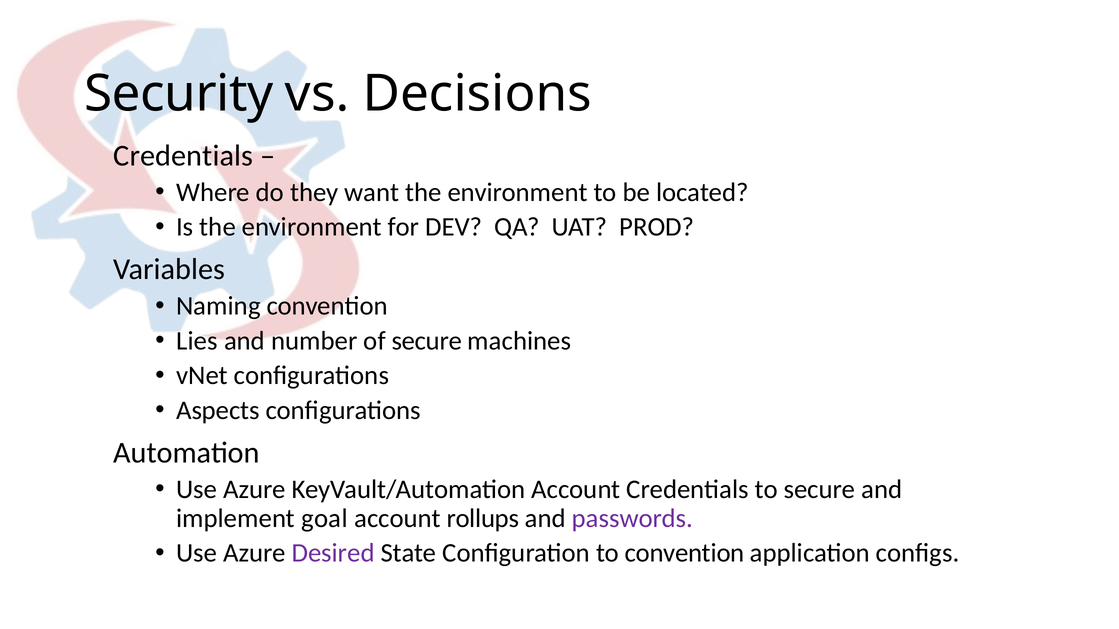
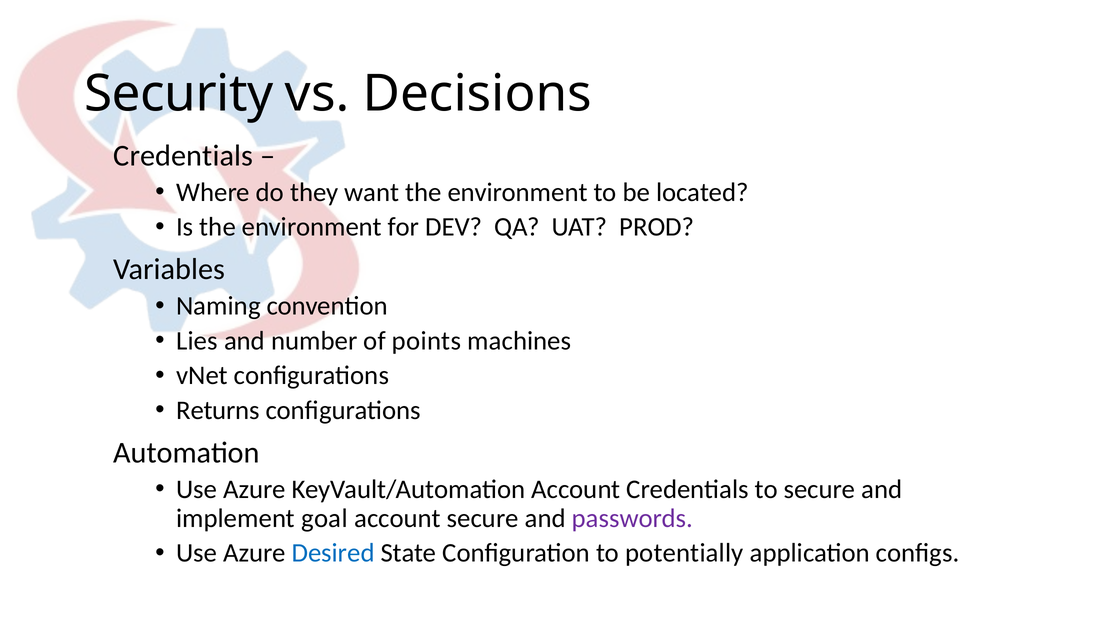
of secure: secure -> points (426, 341)
Aspects: Aspects -> Returns (218, 410)
account rollups: rollups -> secure (483, 519)
Desired colour: purple -> blue (333, 553)
to convention: convention -> potentially (684, 553)
